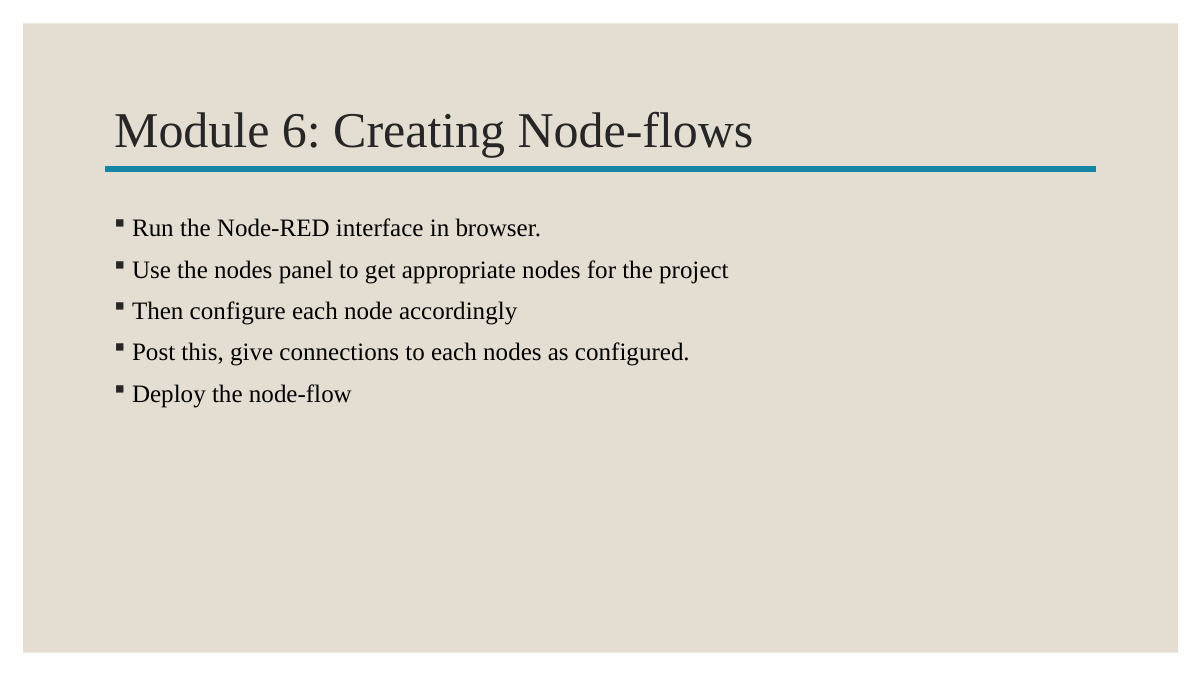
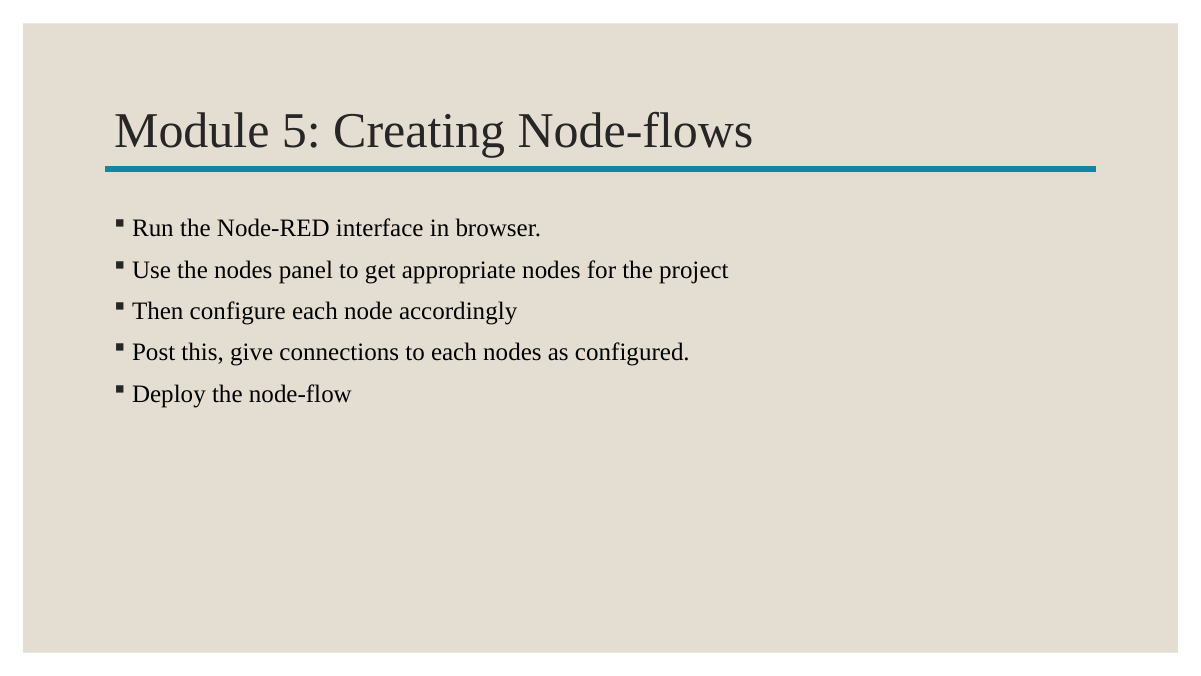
6: 6 -> 5 (301, 131)
